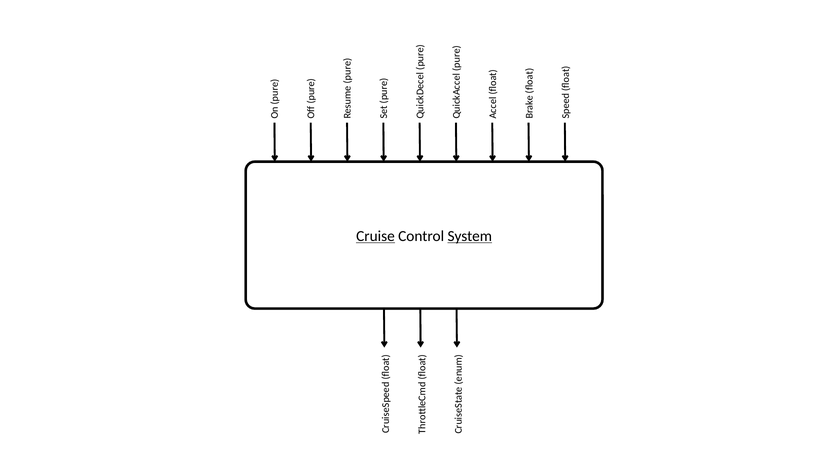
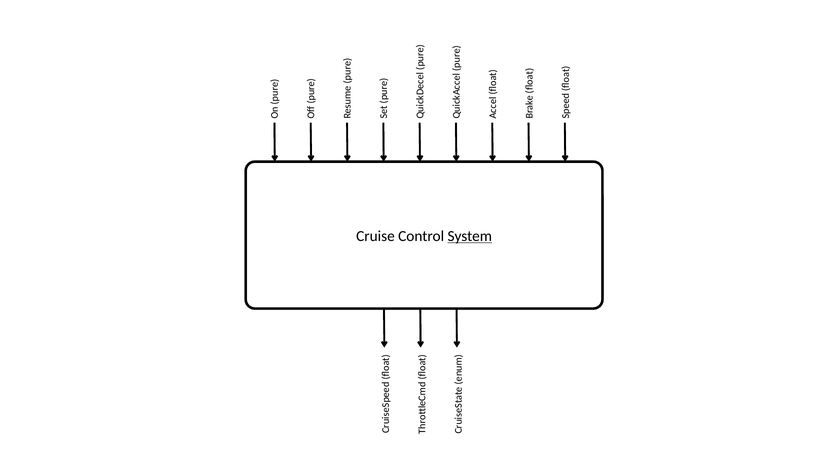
Cruise underline: present -> none (375, 236)
